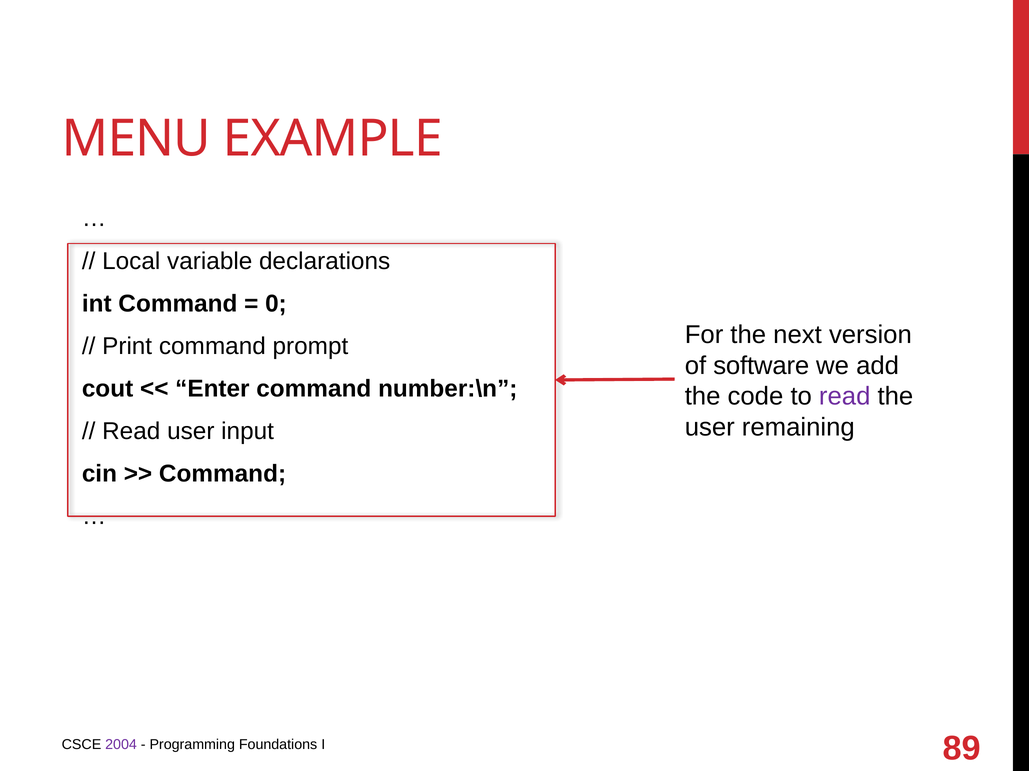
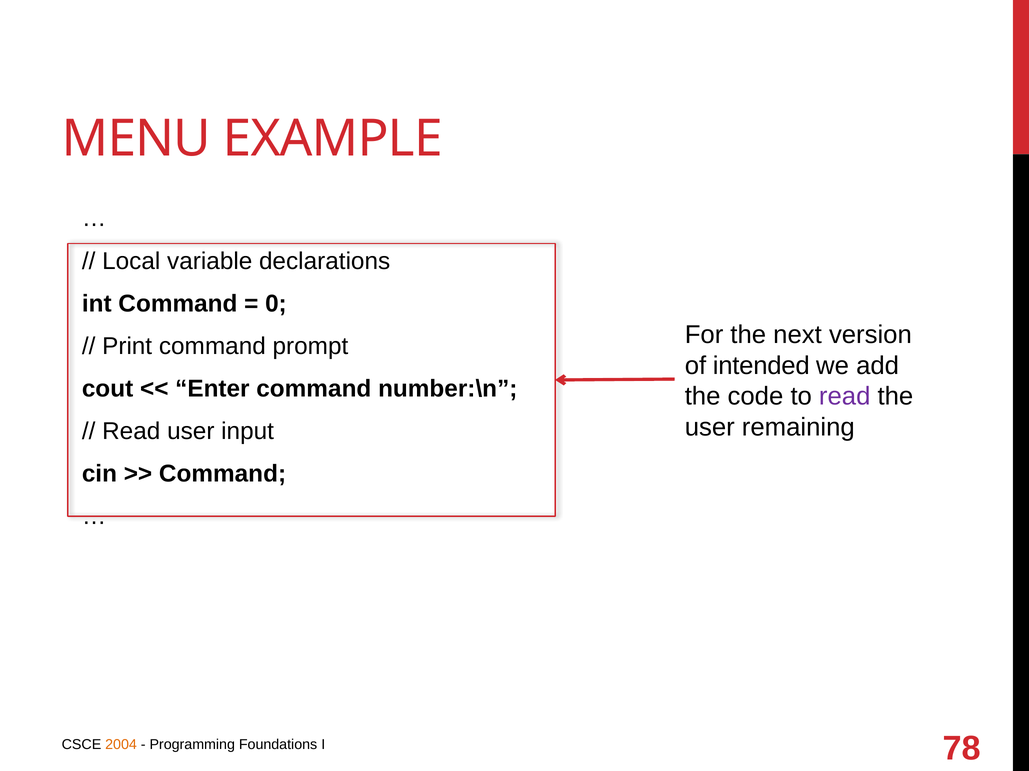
software: software -> intended (761, 366)
2004 colour: purple -> orange (121, 745)
89: 89 -> 78 (962, 749)
